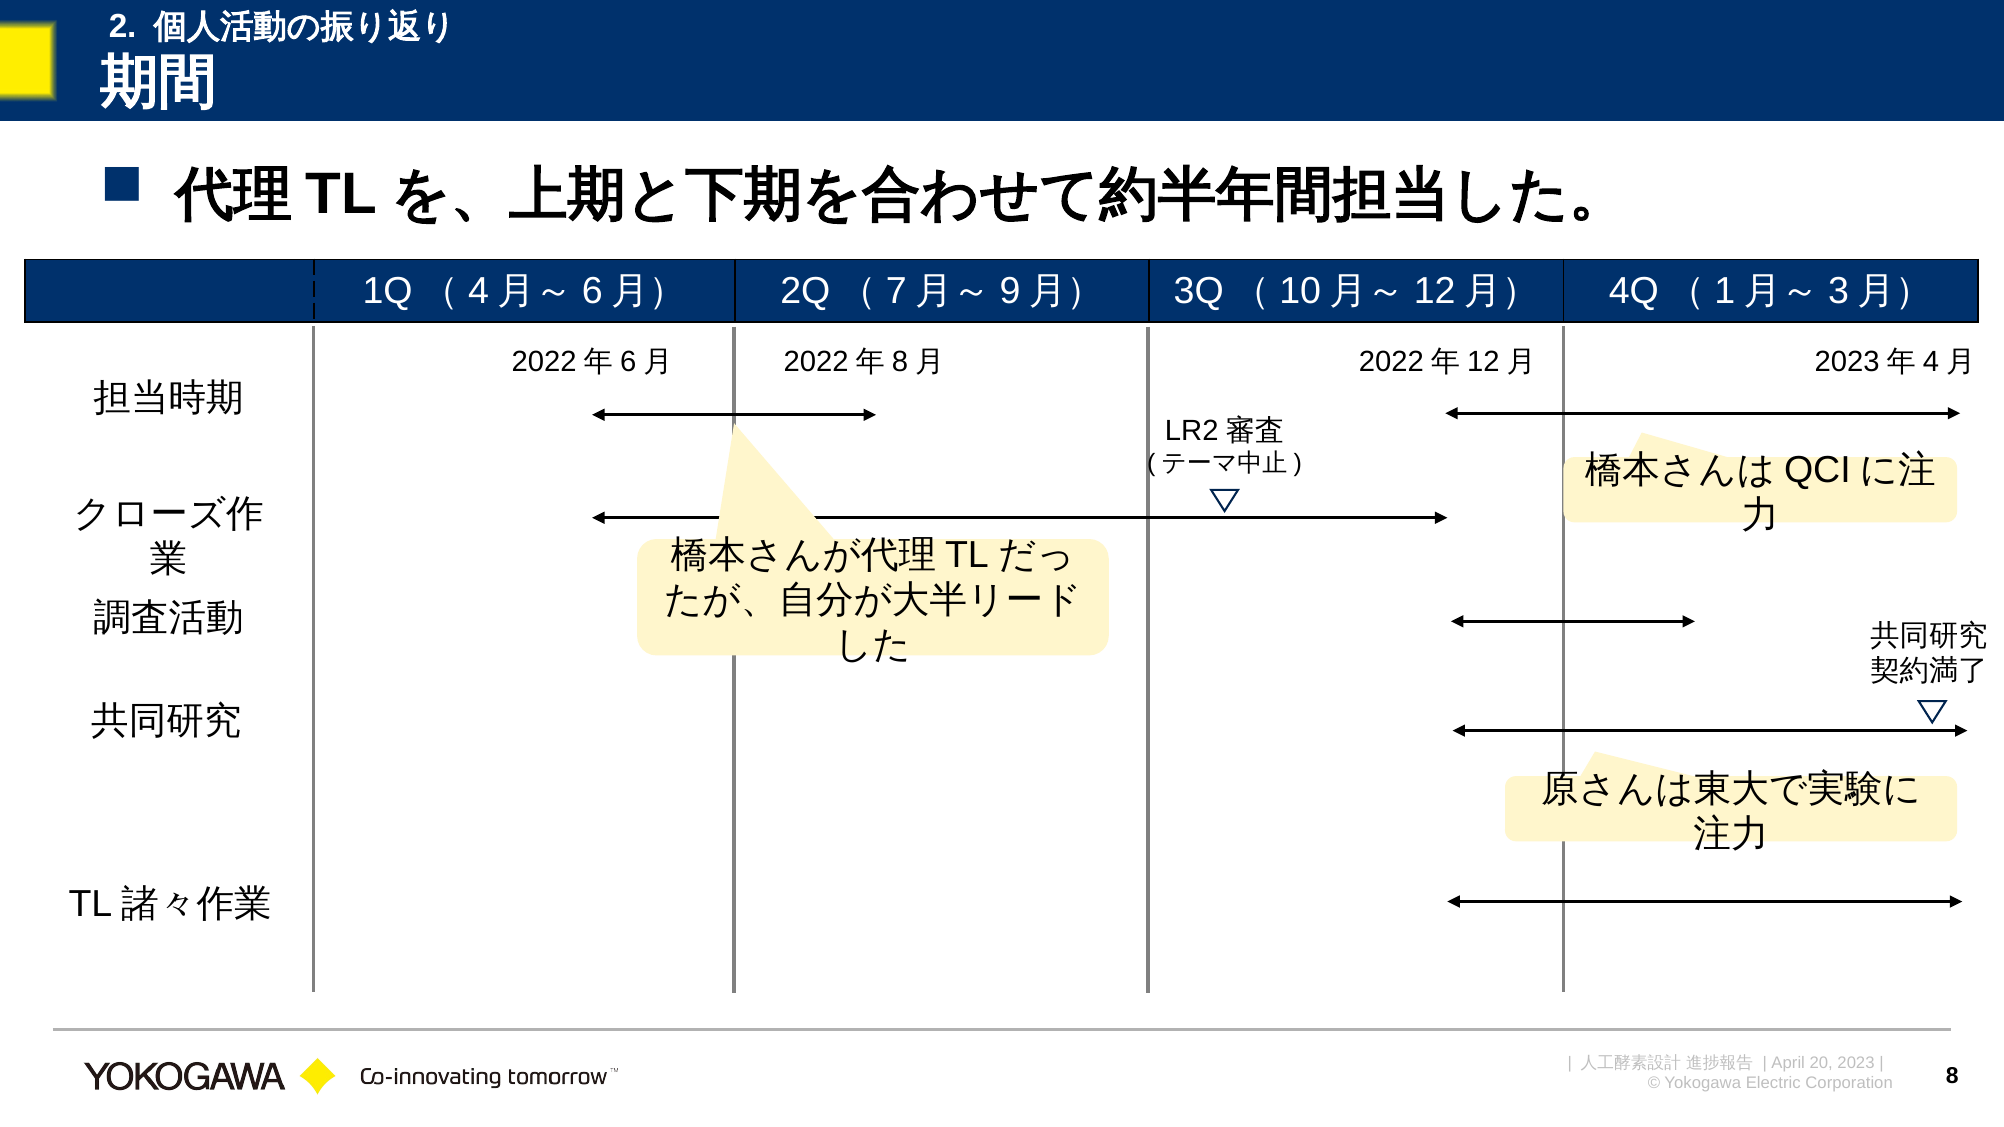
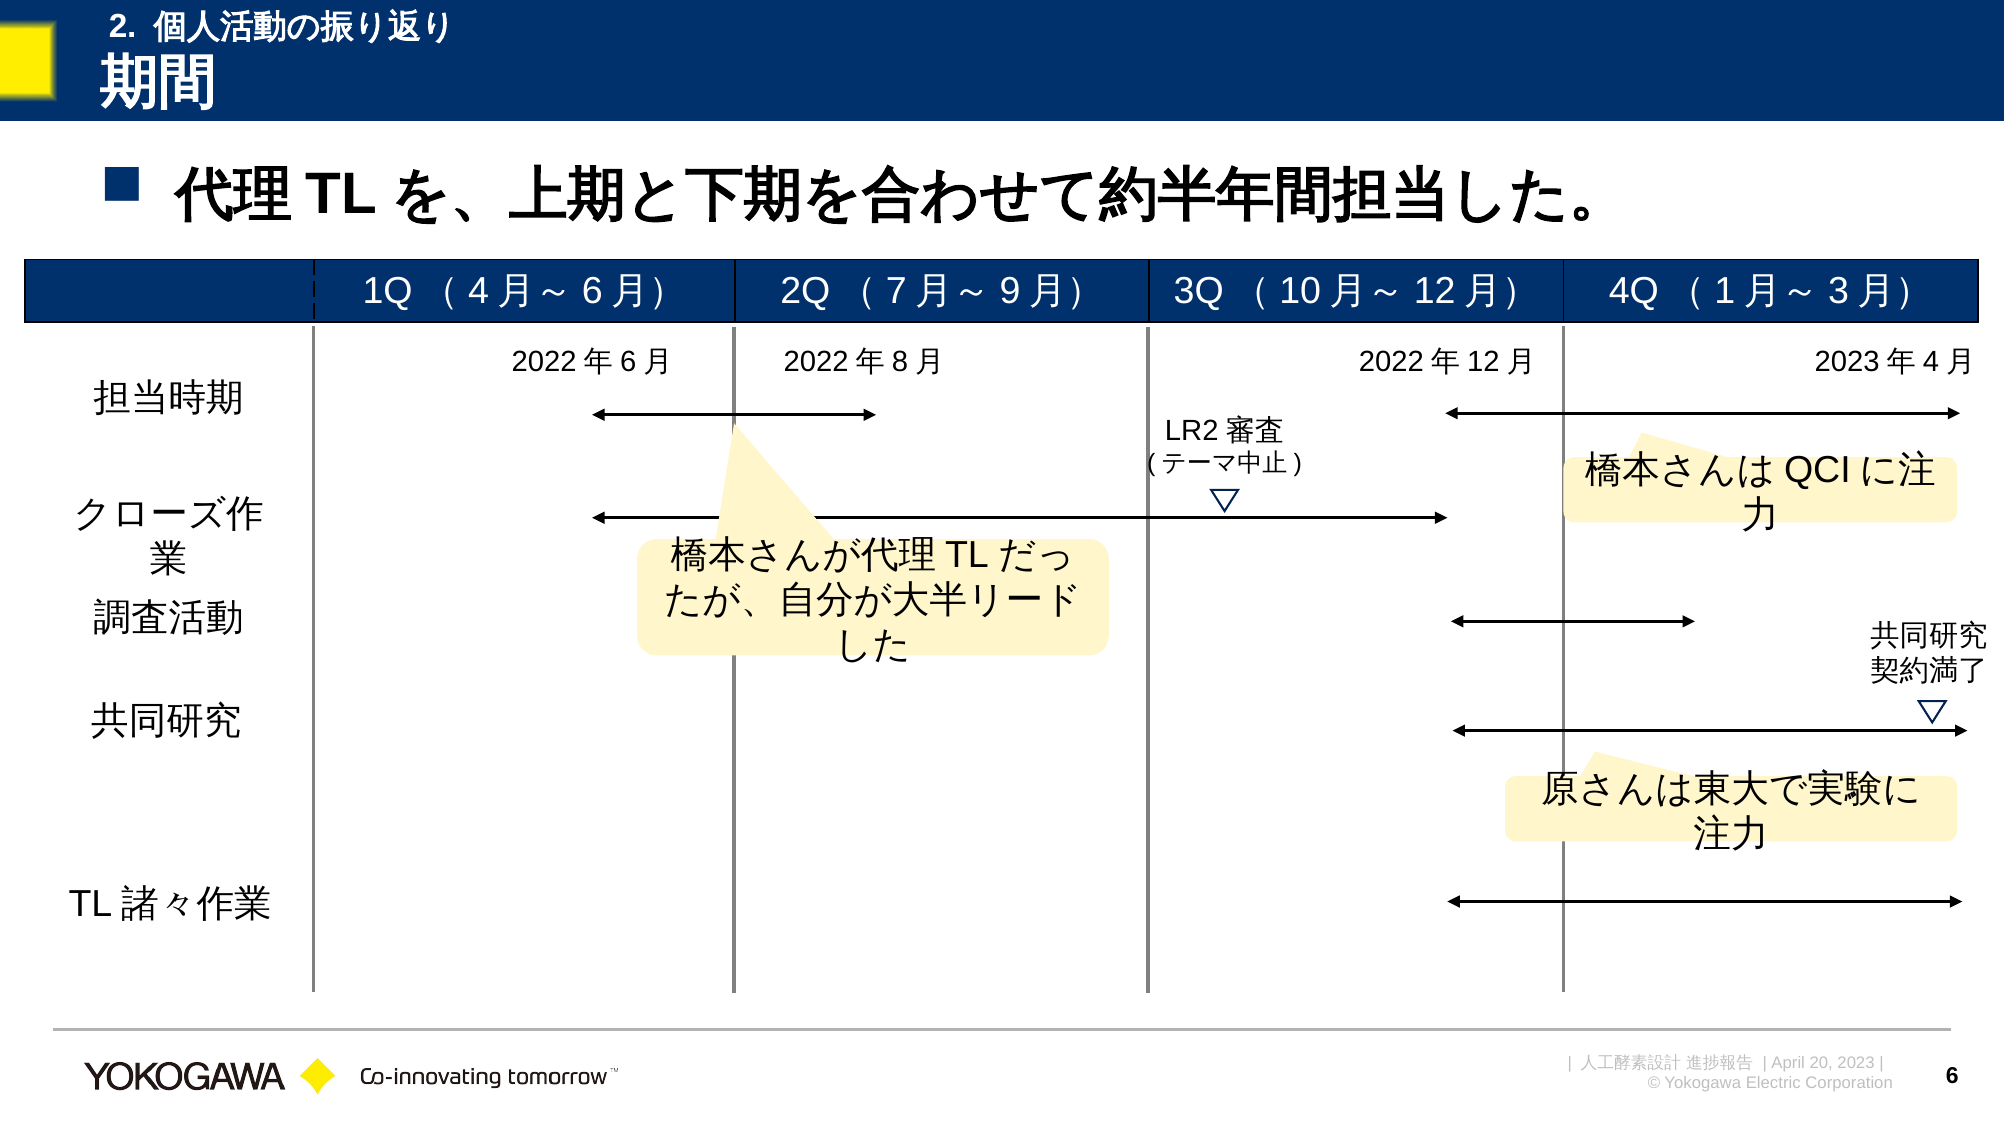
8: 8 -> 6 (1952, 1076)
